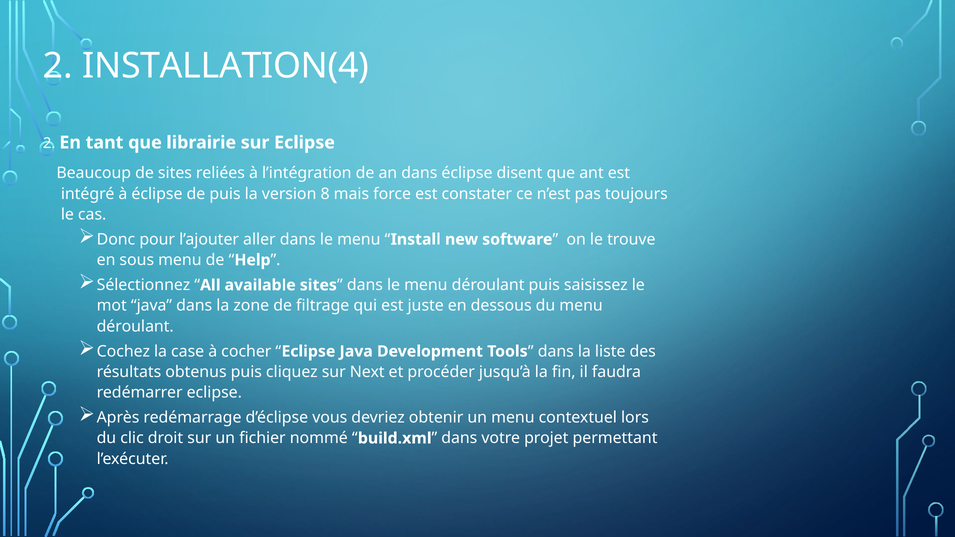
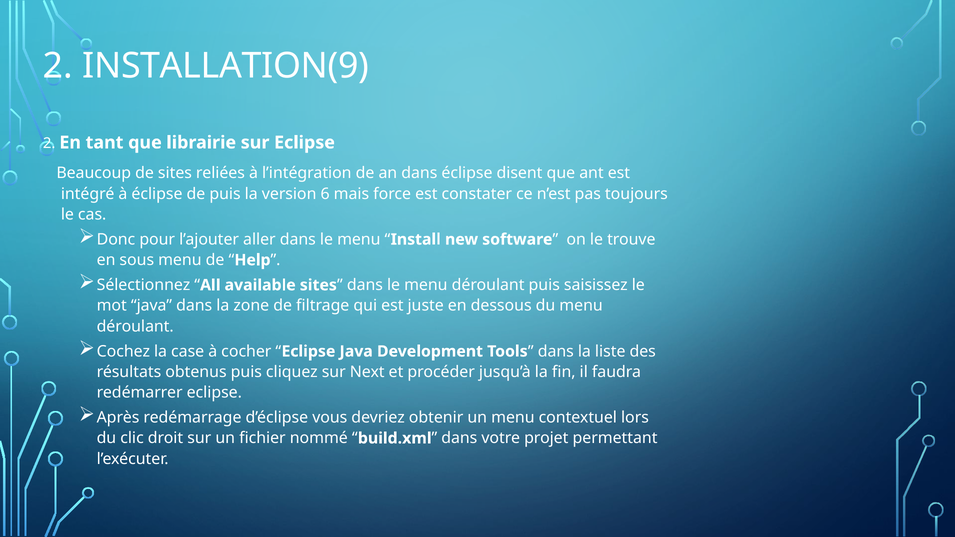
INSTALLATION(4: INSTALLATION(4 -> INSTALLATION(9 (226, 66)
8: 8 -> 6 (325, 194)
